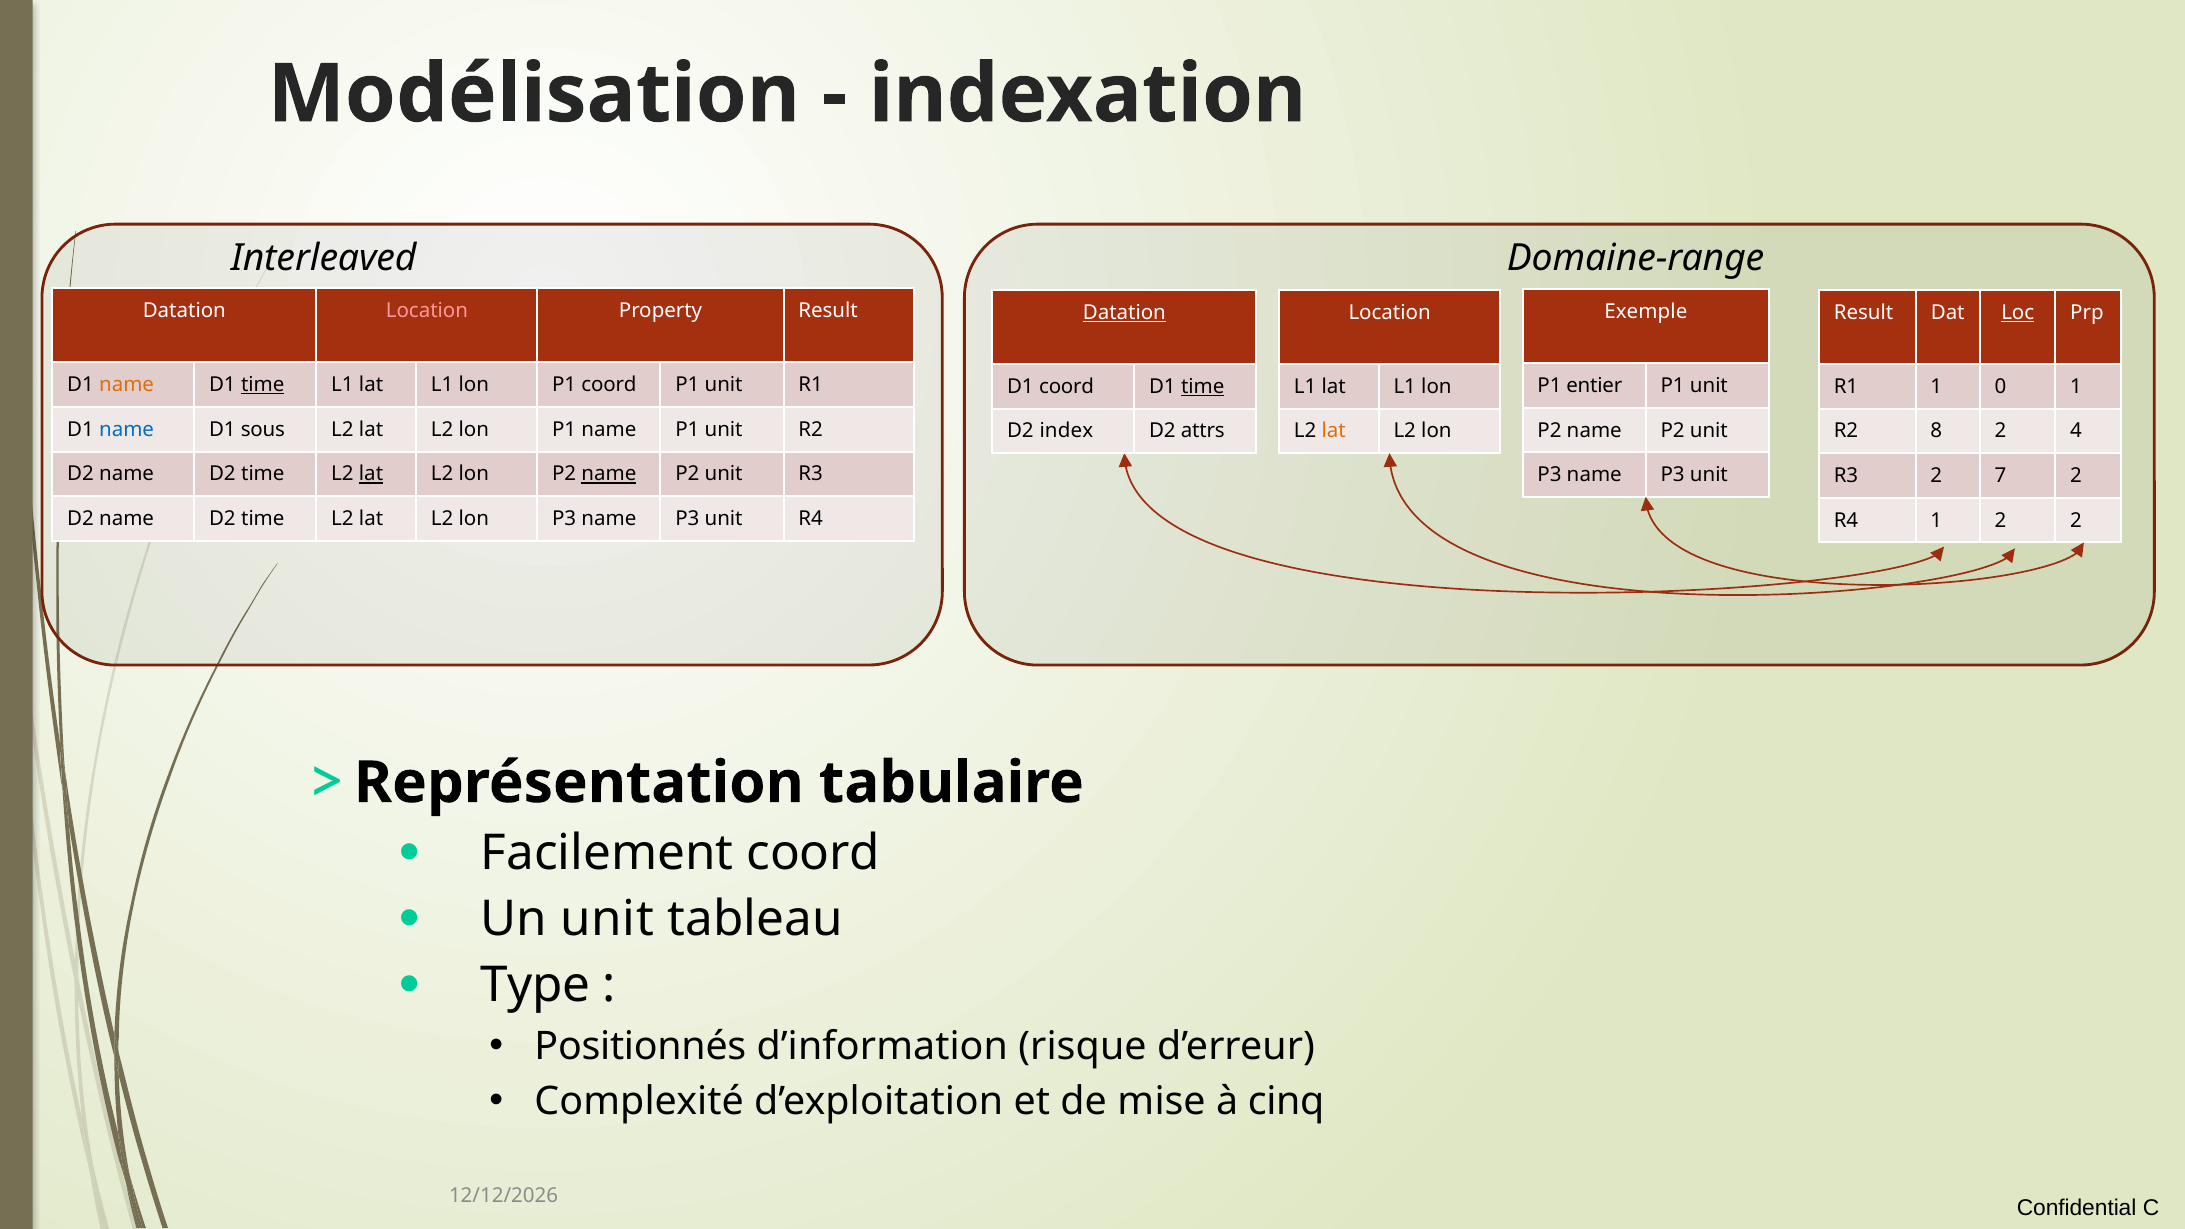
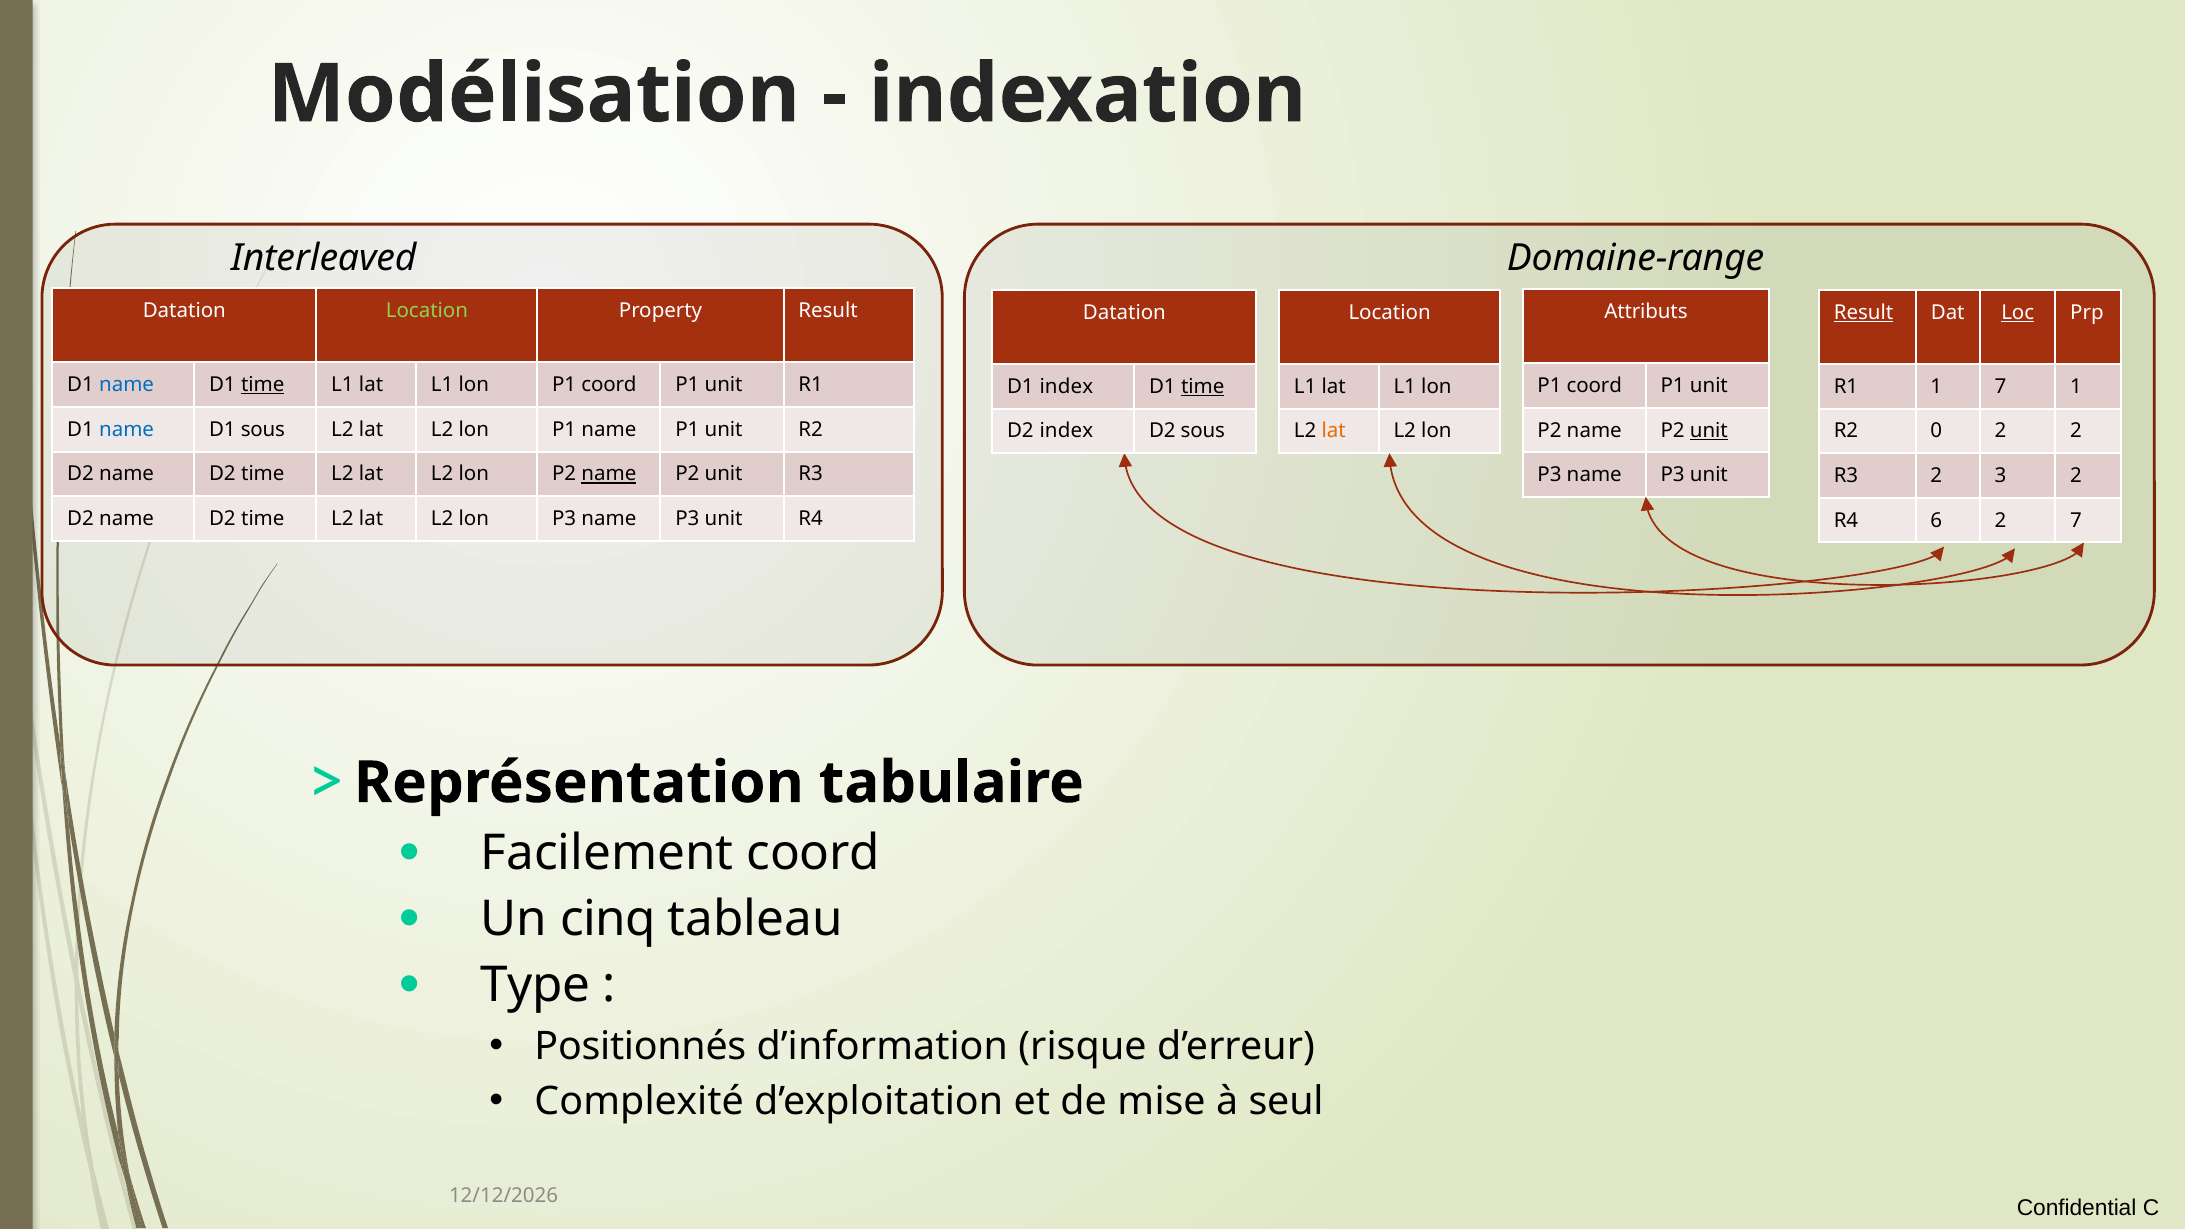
Location colour: pink -> light green (427, 311)
Exemple: Exemple -> Attributs (1646, 311)
Datation underline: present -> none (1124, 312)
Result underline: none -> present (1864, 312)
name colour: orange -> blue (127, 385)
entier: entier -> coord (1594, 386)
D1 coord: coord -> index (1066, 387)
1 0: 0 -> 7 (2001, 387)
unit underline: none -> present (1709, 430)
D2 attrs: attrs -> sous (1203, 431)
8: 8 -> 0 (1936, 431)
2 4: 4 -> 2 (2076, 431)
lat underline: present -> none (371, 474)
7: 7 -> 3 (2001, 476)
R4 1: 1 -> 6 (1936, 520)
2 2: 2 -> 7 (2076, 520)
Un unit: unit -> cinq (608, 920)
cinq: cinq -> seul (1286, 1101)
